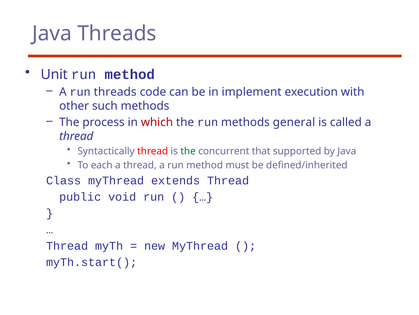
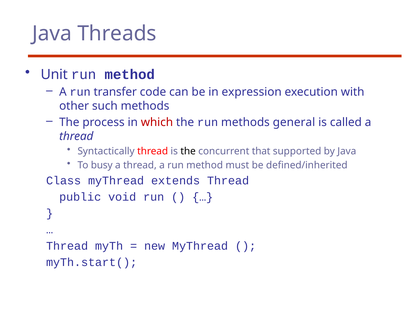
run threads: threads -> transfer (115, 92)
implement: implement -> expression (252, 92)
the colour: green -> black (188, 151)
each: each -> busy (102, 165)
